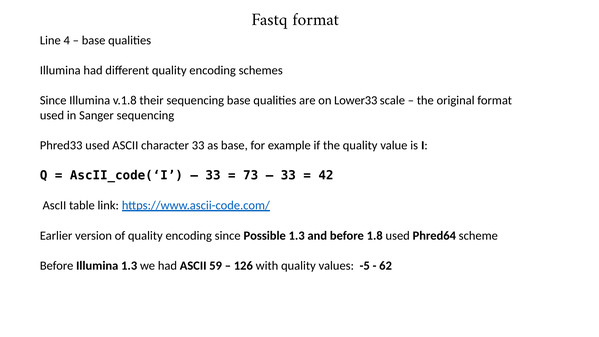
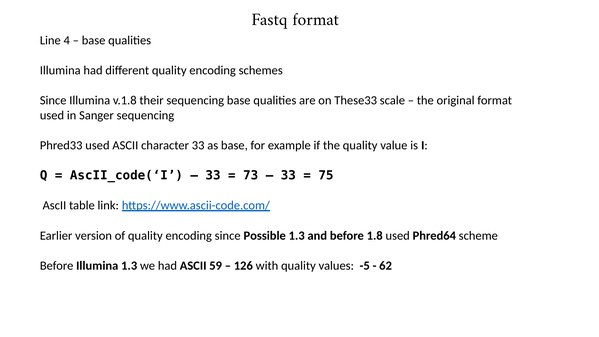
Lower33: Lower33 -> These33 (356, 100)
42: 42 -> 75 (326, 175)
